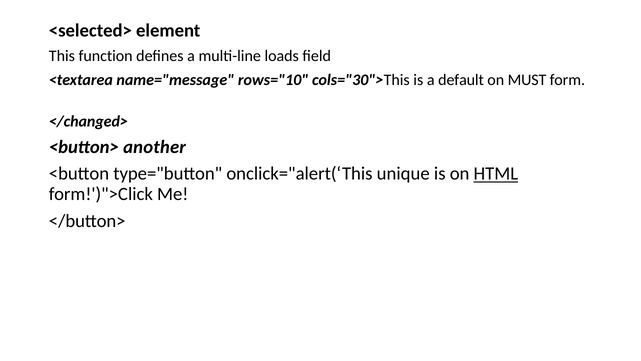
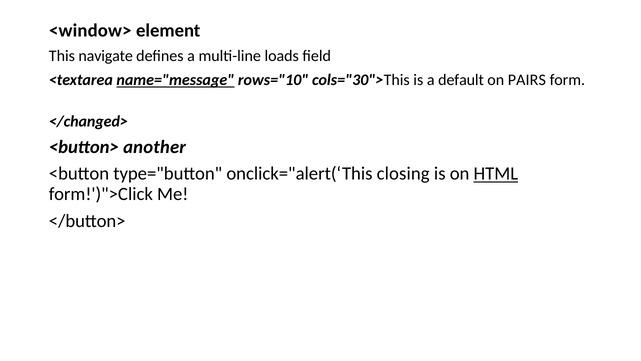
<selected>: <selected> -> <window> (90, 31)
function: function -> navigate (106, 56)
name="message underline: none -> present (175, 80)
MUST: MUST -> PAIRS (527, 80)
unique: unique -> closing (403, 174)
